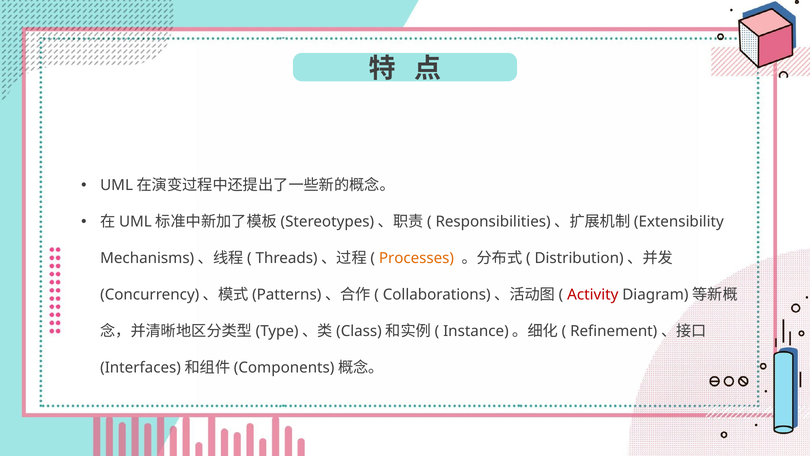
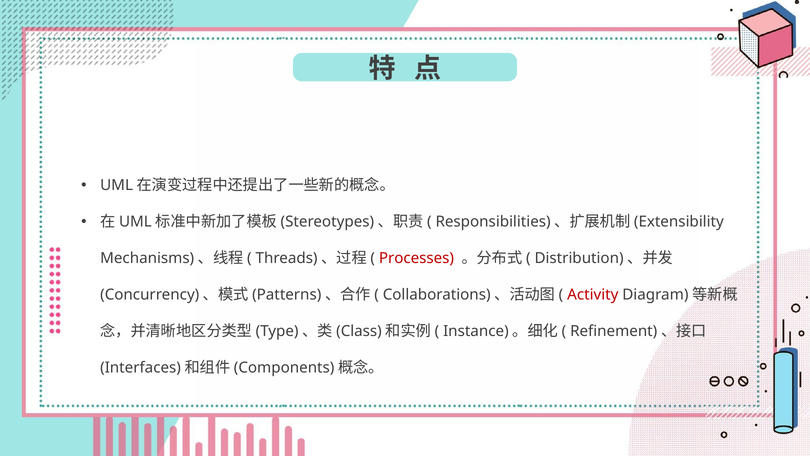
Processes colour: orange -> red (416, 258)
